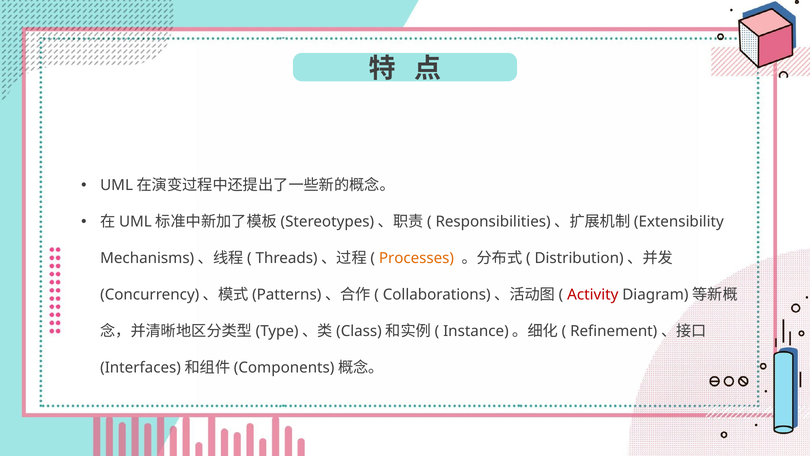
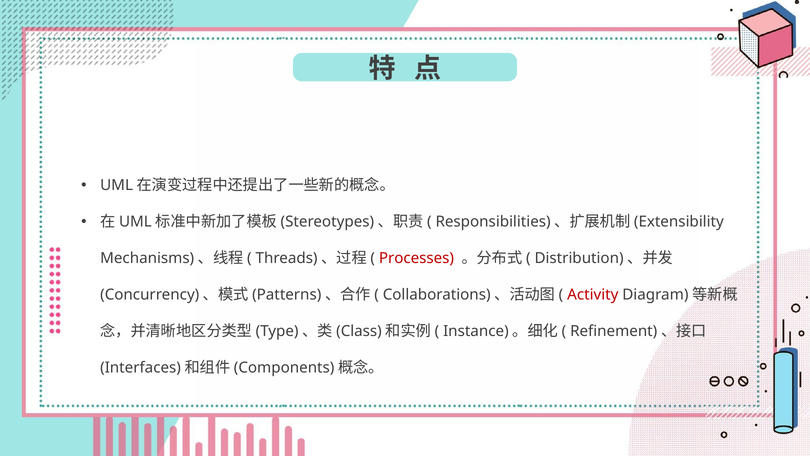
Processes colour: orange -> red (416, 258)
